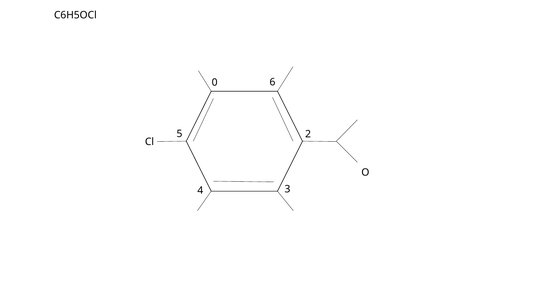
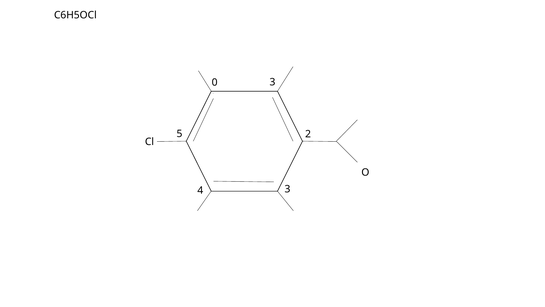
0 6: 6 -> 3 (273, 82)
